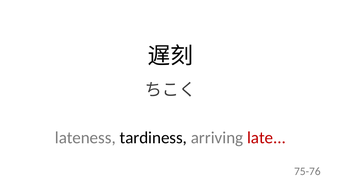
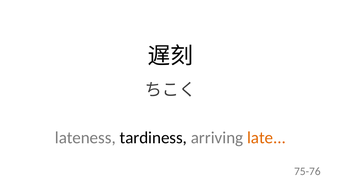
late colour: red -> orange (266, 138)
